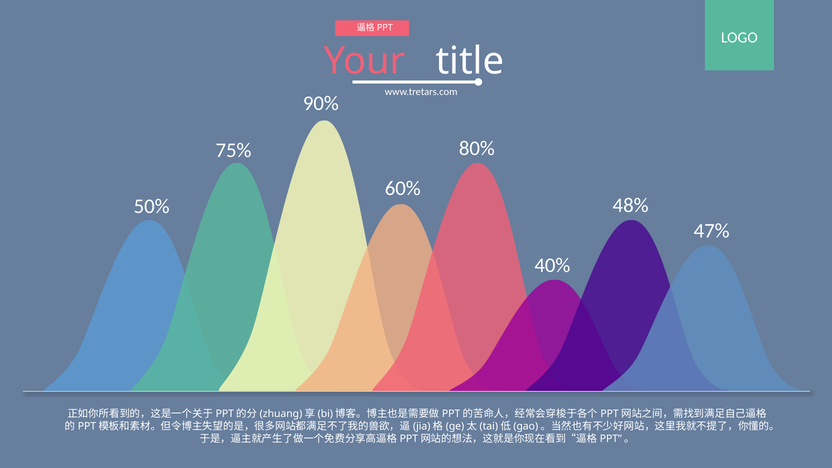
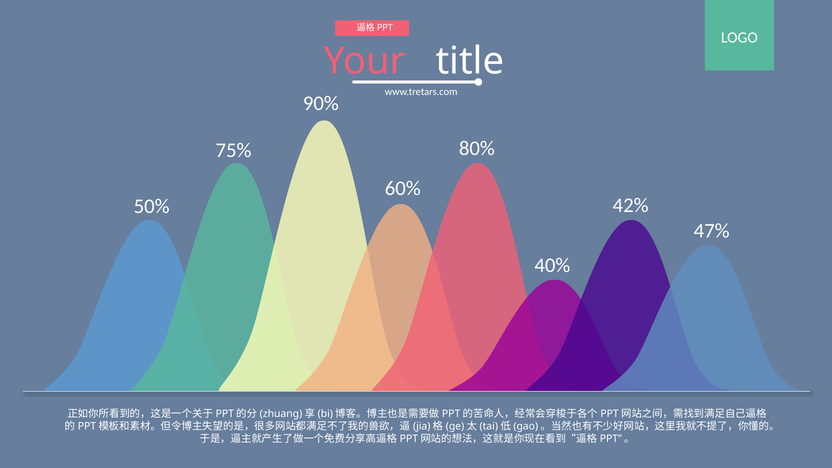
48%: 48% -> 42% (631, 206)
